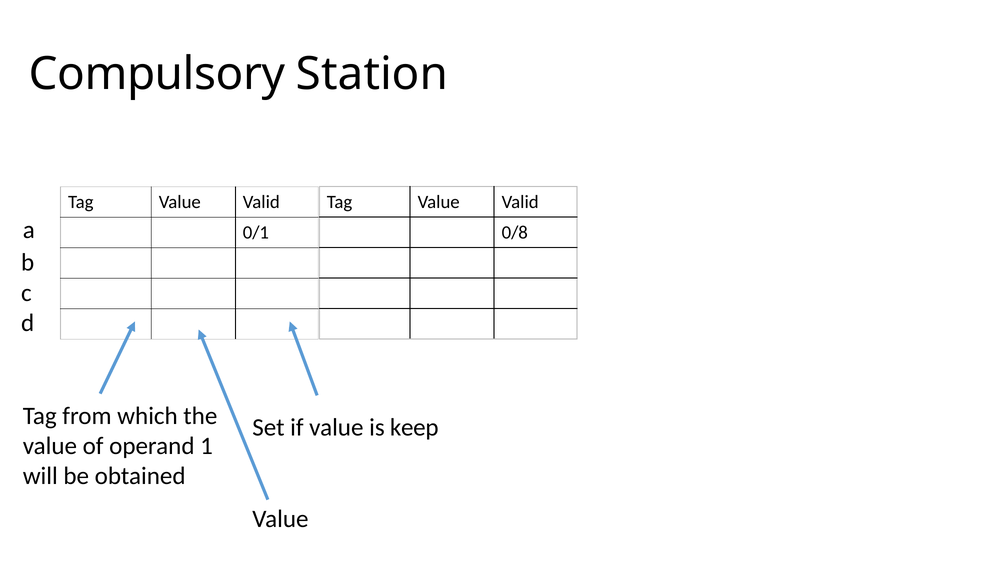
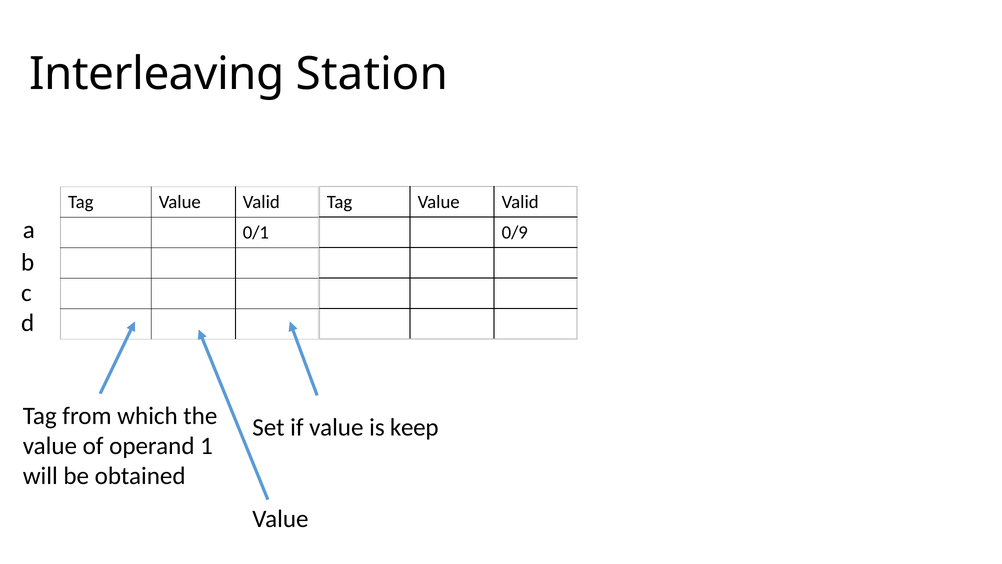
Compulsory: Compulsory -> Interleaving (157, 74)
0/8: 0/8 -> 0/9 (515, 232)
